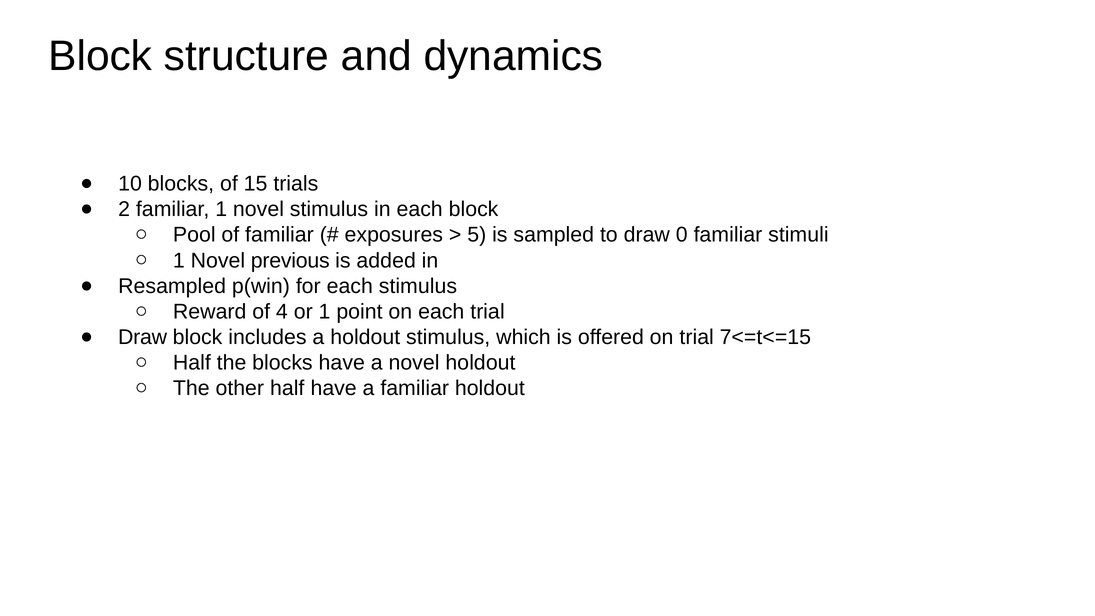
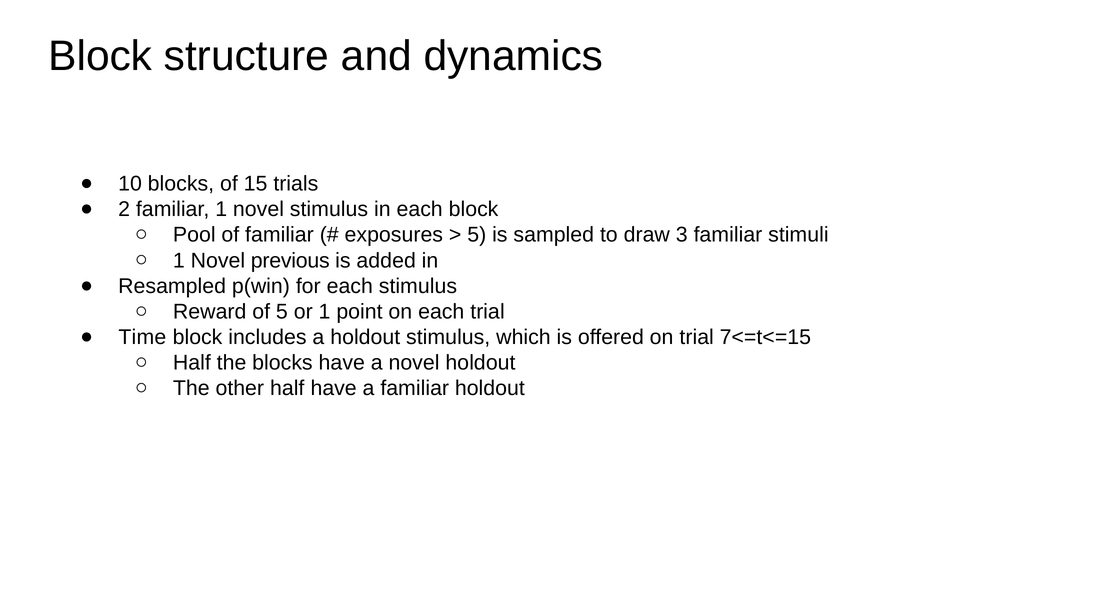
0: 0 -> 3 (682, 235)
of 4: 4 -> 5 (282, 312)
Draw: Draw -> Time (142, 337)
